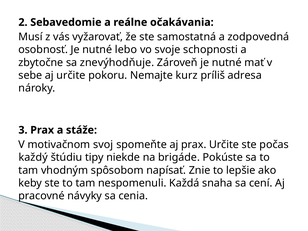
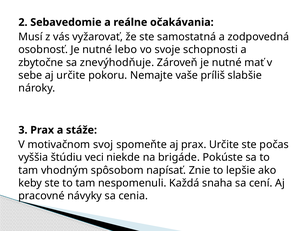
kurz: kurz -> vaše (187, 75)
adresa: adresa -> slabšie (245, 75)
každý: každý -> vyššia (33, 157)
tipy: tipy -> veci (94, 157)
